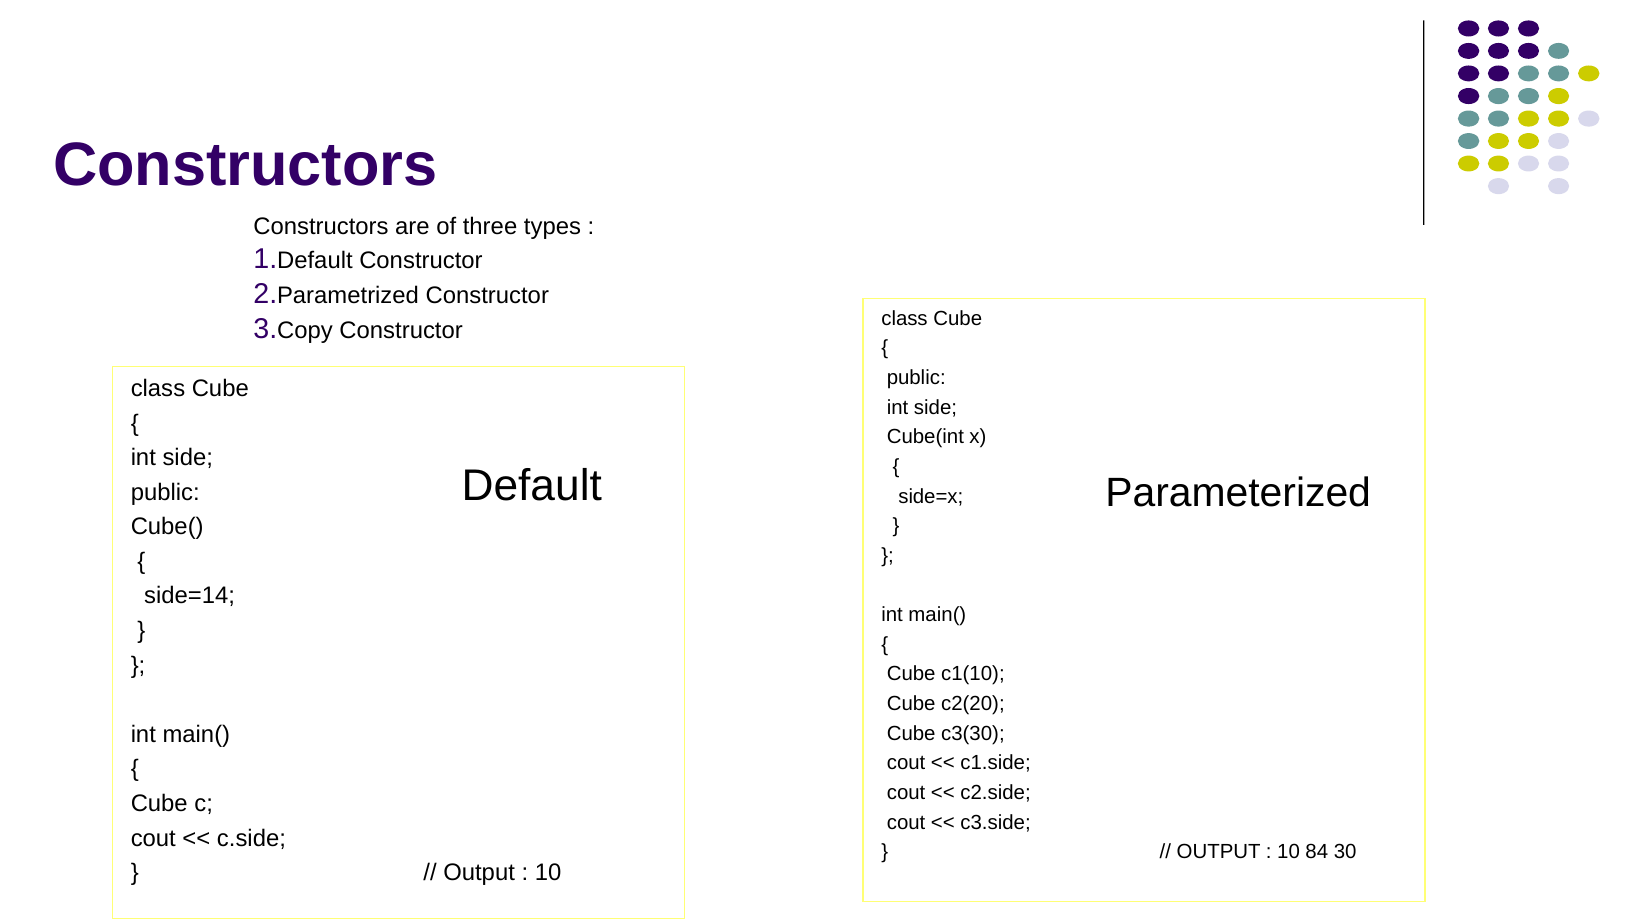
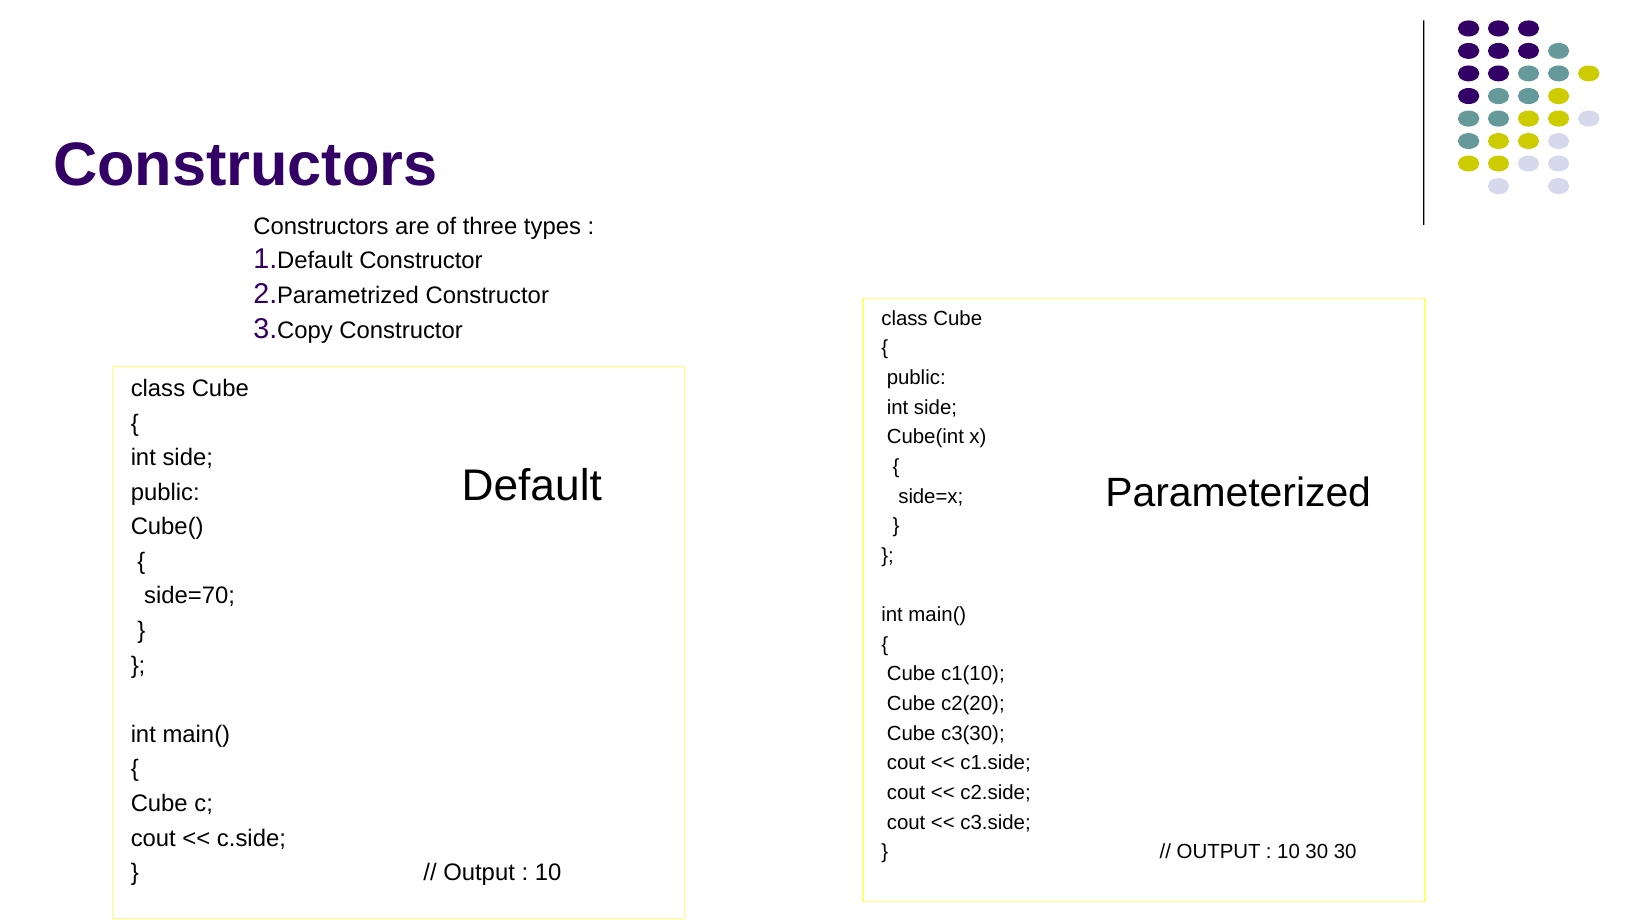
side=14: side=14 -> side=70 (190, 596)
10 84: 84 -> 30 (1317, 852)
